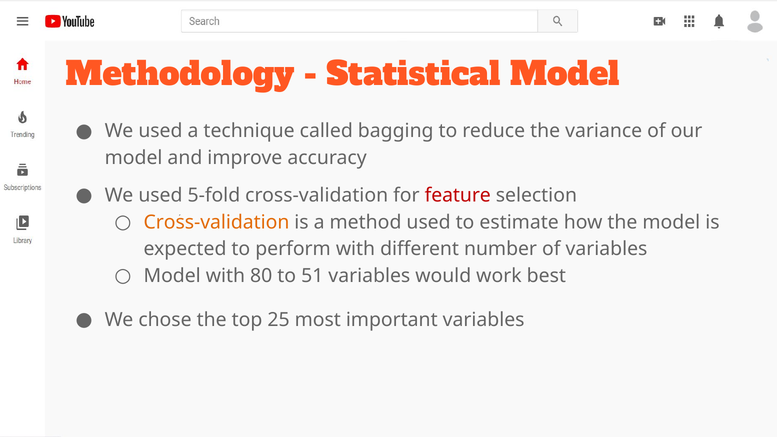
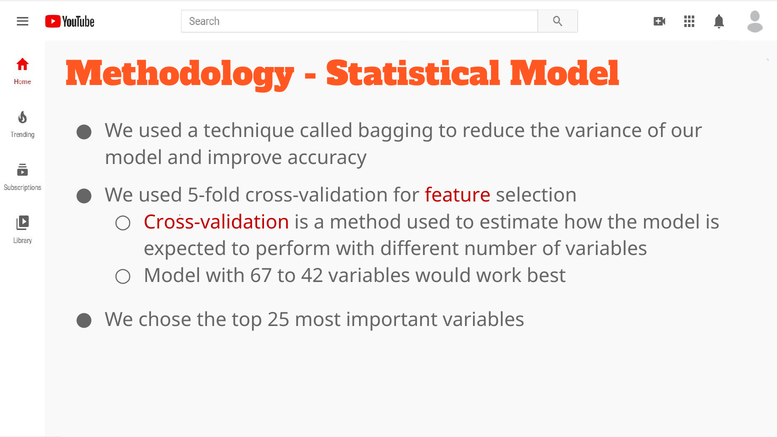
Cross-validation colour: orange -> red (216, 222)
80: 80 -> 67 (261, 276)
51: 51 -> 42 (312, 276)
